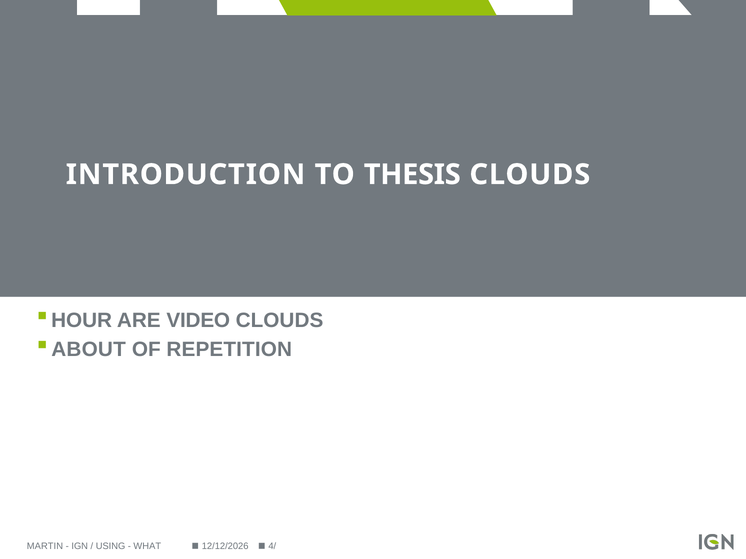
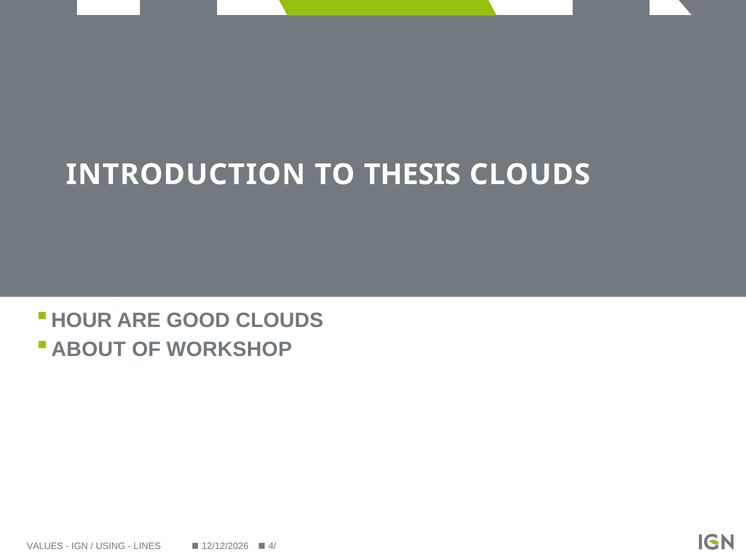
VIDEO: VIDEO -> GOOD (198, 321)
REPETITION: REPETITION -> WORKSHOP (229, 350)
MARTIN: MARTIN -> VALUES (45, 547)
WHAT: WHAT -> LINES (147, 547)
